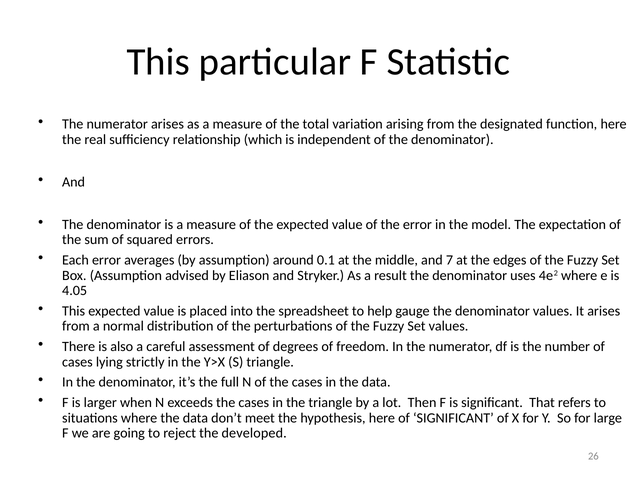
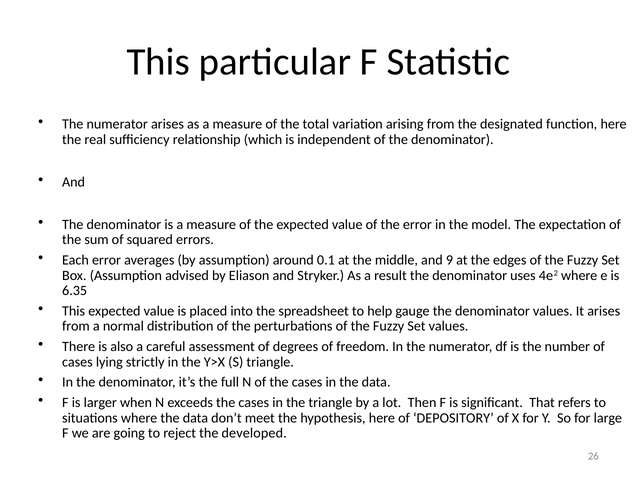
7: 7 -> 9 (449, 260)
4.05: 4.05 -> 6.35 (75, 290)
of SIGNIFICANT: SIGNIFICANT -> DEPOSITORY (453, 418)
